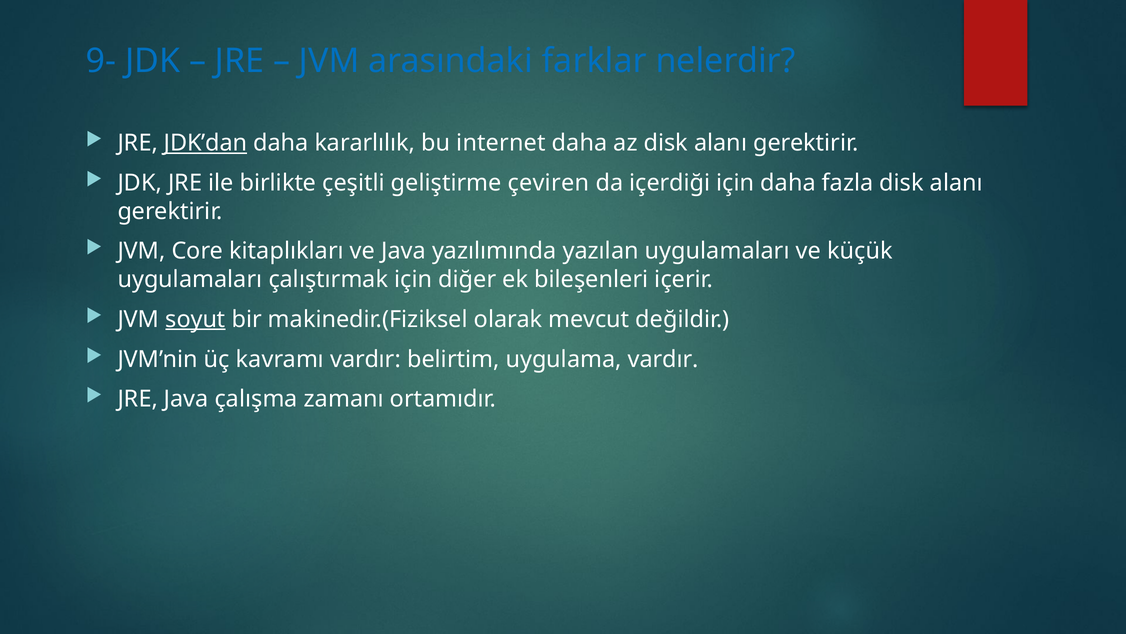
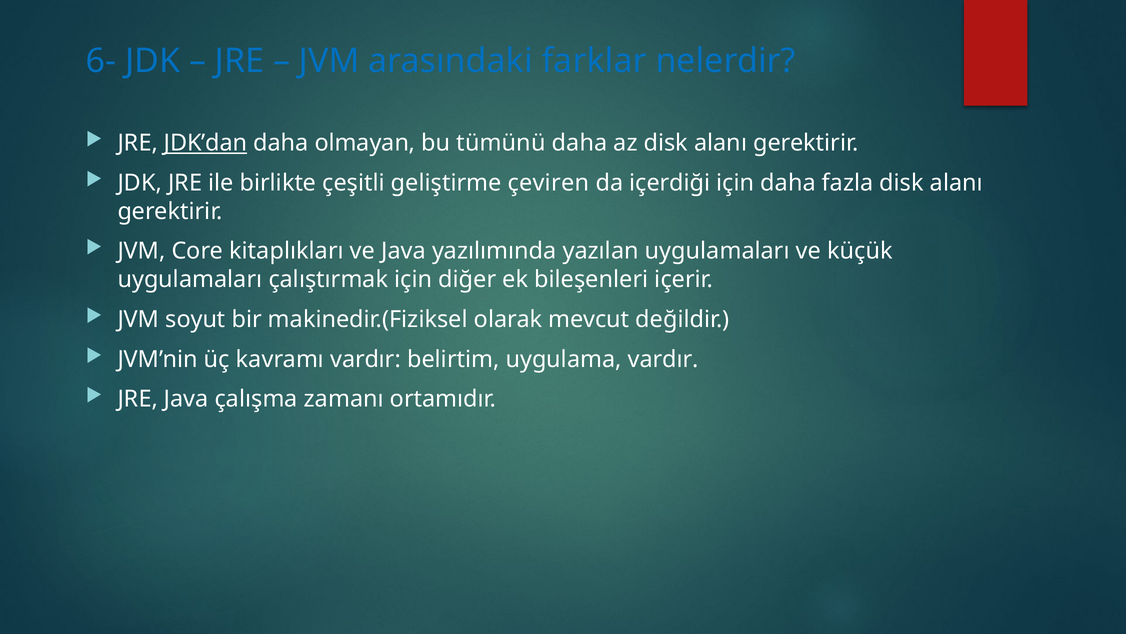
9-: 9- -> 6- (101, 61)
kararlılık: kararlılık -> olmayan (365, 143)
internet: internet -> tümünü (501, 143)
soyut underline: present -> none (195, 319)
